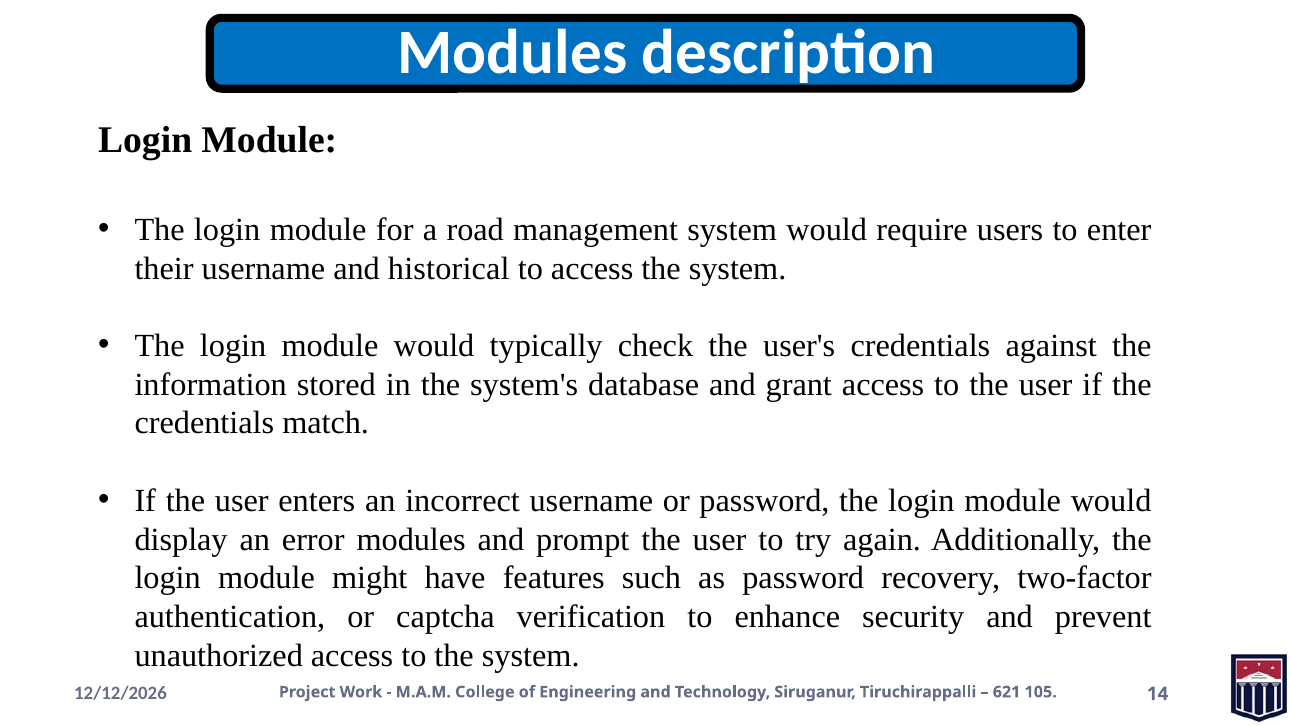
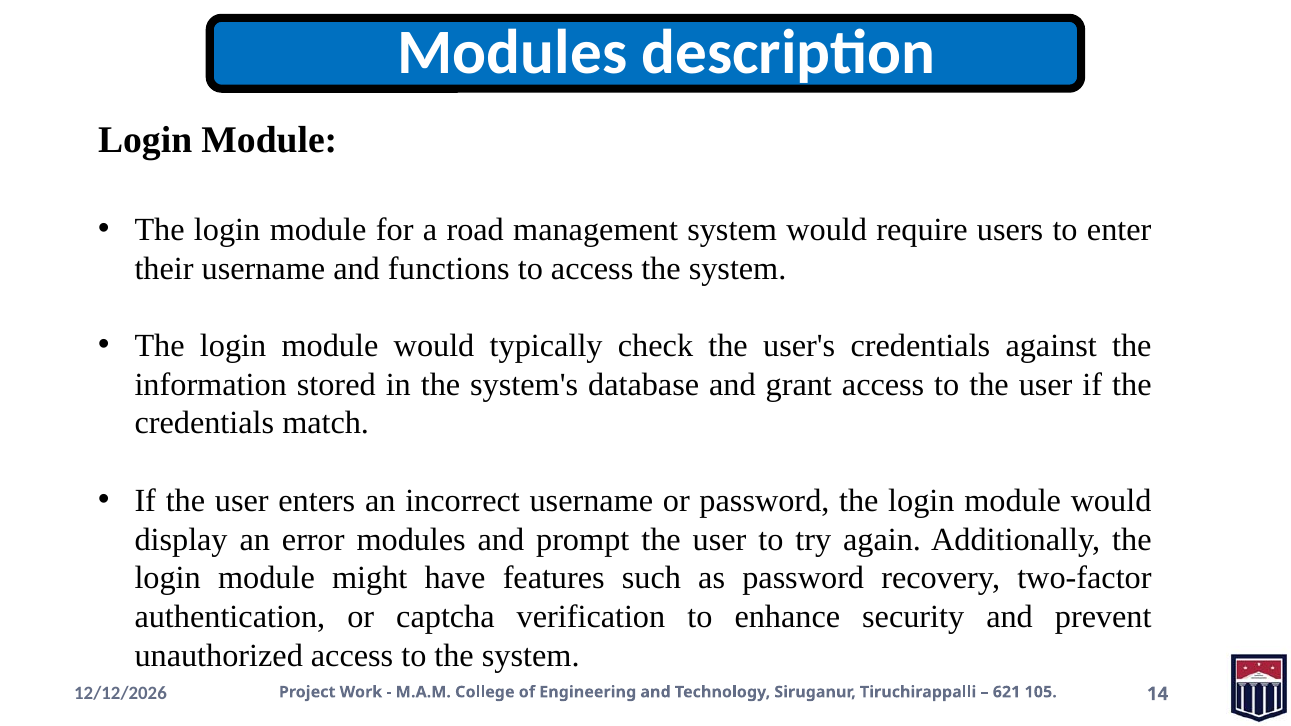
historical: historical -> functions (449, 268)
